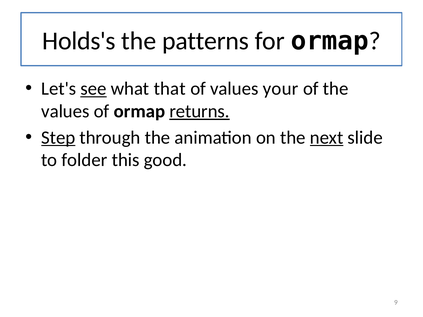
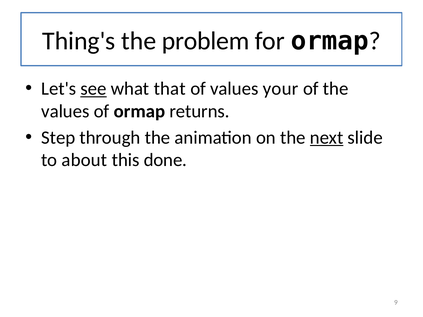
Holds's: Holds's -> Thing's (79, 41)
patterns: patterns -> problem (206, 41)
returns underline: present -> none (199, 111)
Step underline: present -> none (58, 138)
folder: folder -> about (84, 160)
good: good -> done (165, 160)
